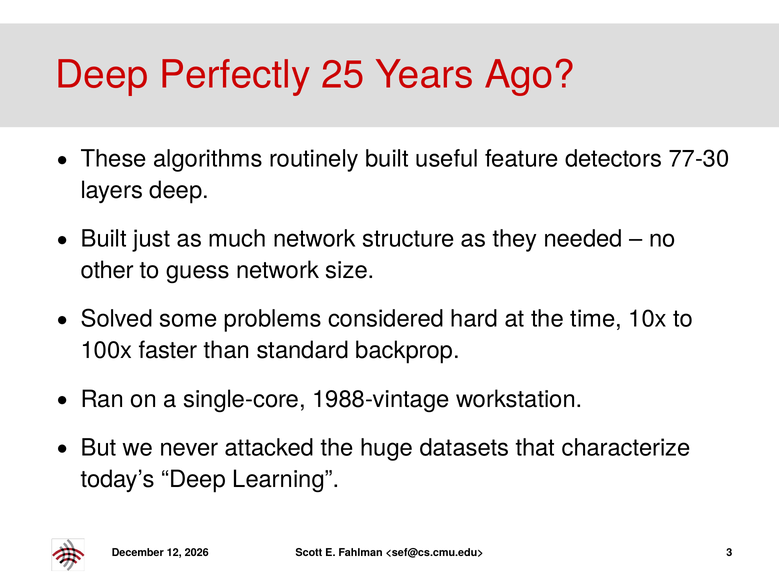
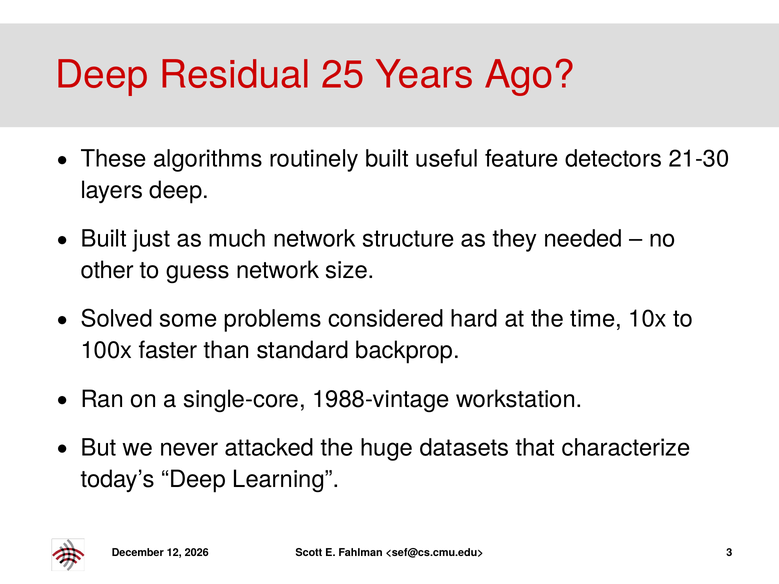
Perfectly: Perfectly -> Residual (235, 75)
77-30: 77-30 -> 21-30 (699, 159)
